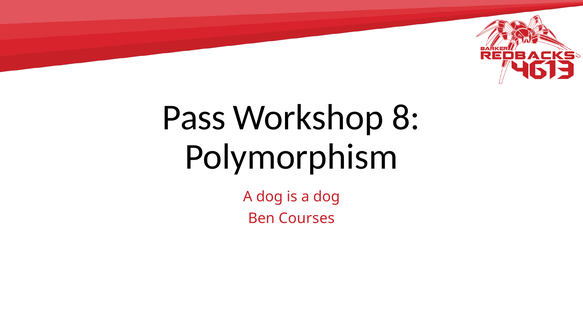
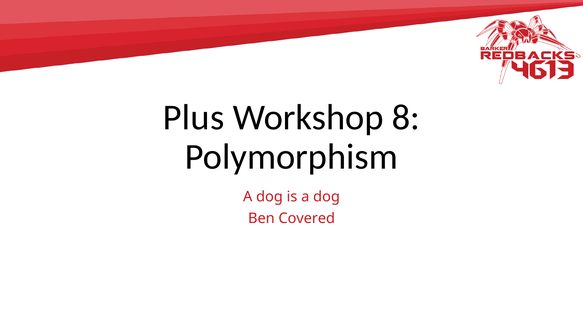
Pass: Pass -> Plus (194, 117)
Courses: Courses -> Covered (307, 218)
